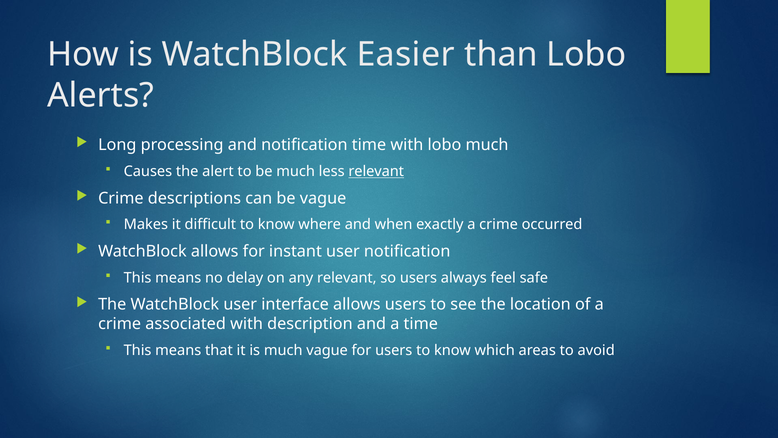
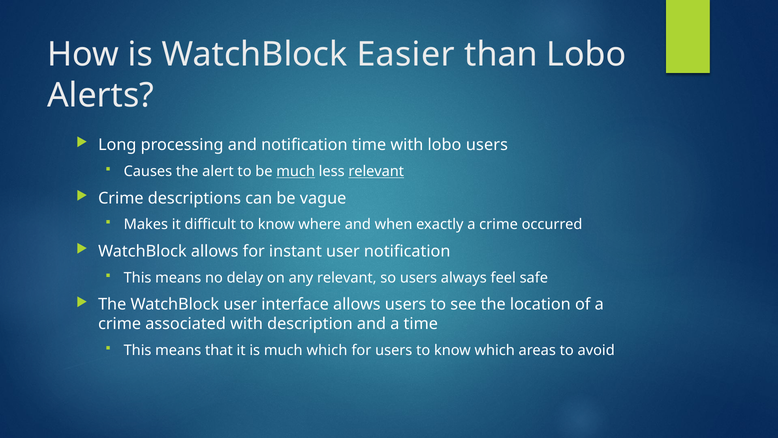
lobo much: much -> users (487, 145)
much underline: none -> present (296, 171)
much vague: vague -> which (327, 350)
